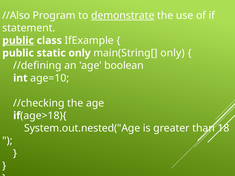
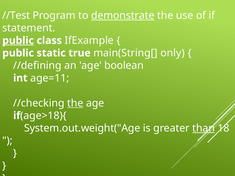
//Also: //Also -> //Test (16, 15)
static only: only -> true (80, 53)
age=10: age=10 -> age=11 (50, 78)
the underline: none -> present (75, 103)
System.out.nested("Age: System.out.nested("Age -> System.out.weight("Age (82, 128)
than underline: none -> present (204, 128)
